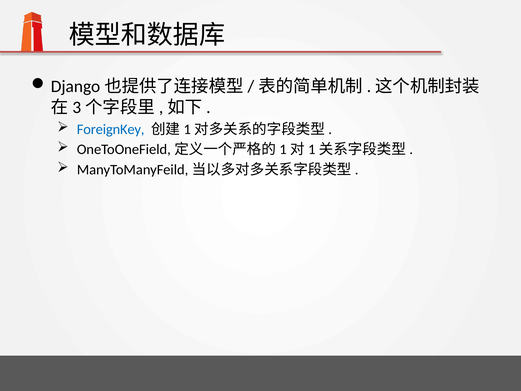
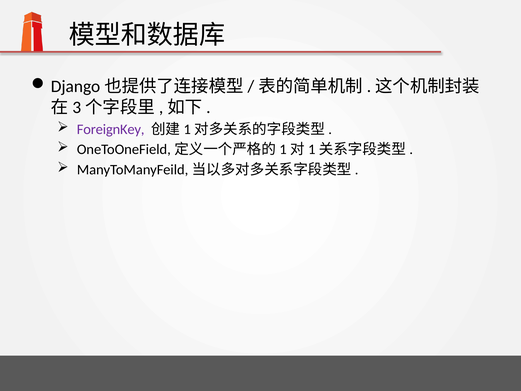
ForeignKey colour: blue -> purple (111, 129)
